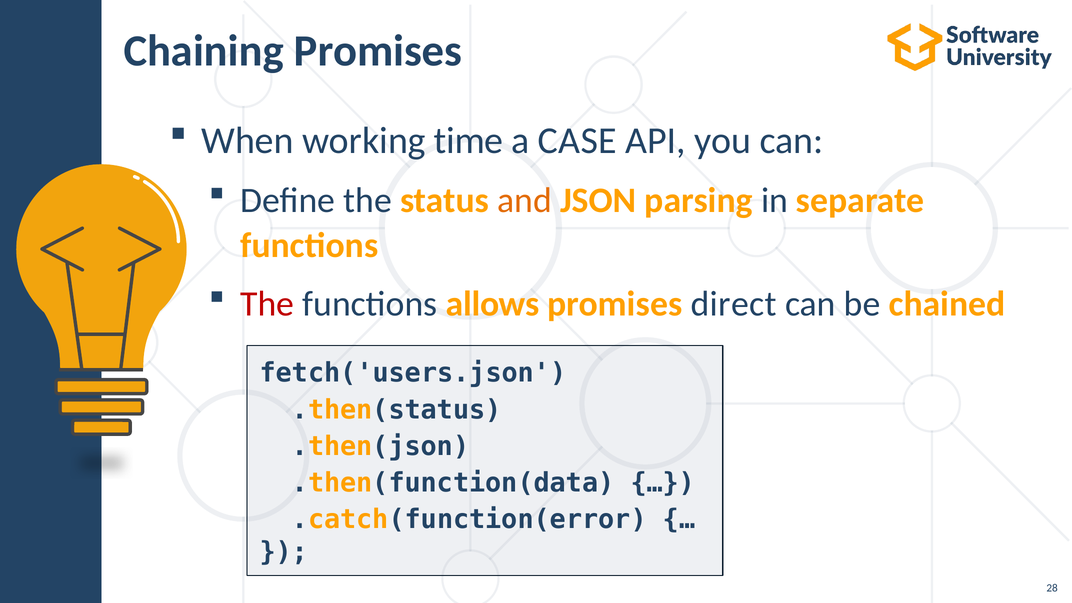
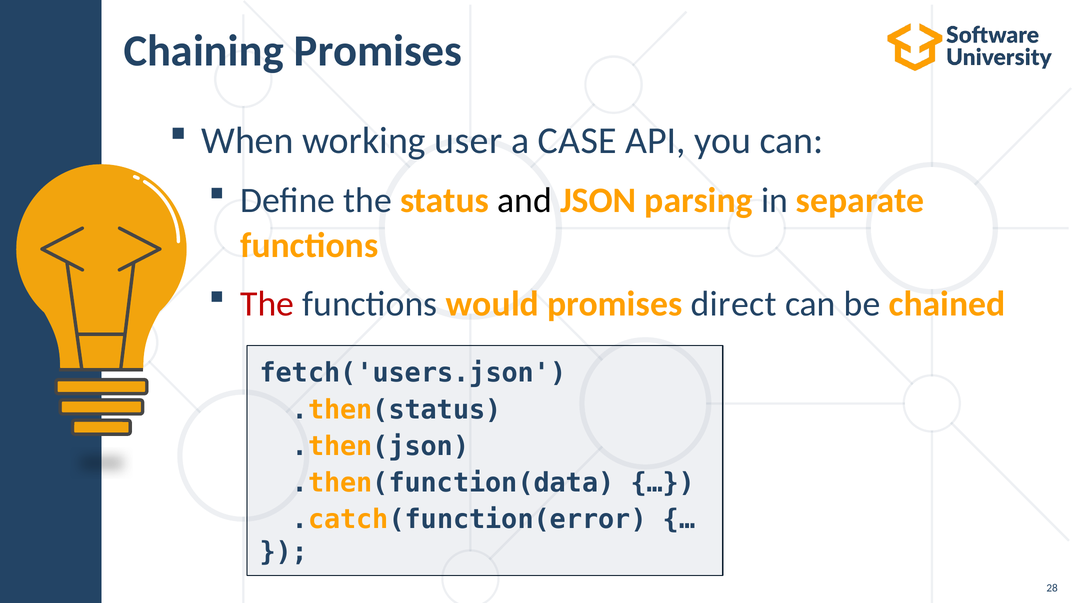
time: time -> user (468, 141)
and colour: orange -> black (524, 200)
allows: allows -> would (492, 304)
